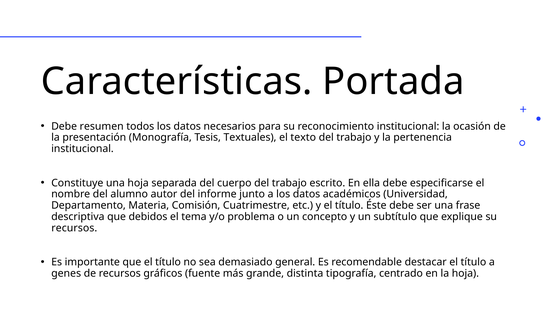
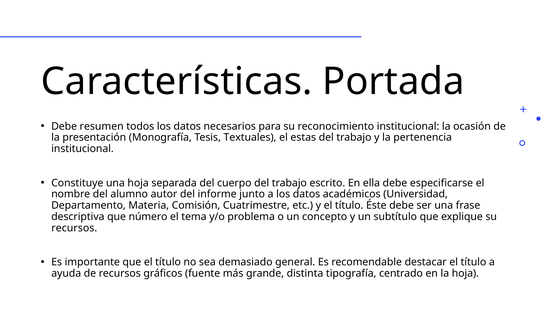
texto: texto -> estas (303, 137)
debidos: debidos -> número (148, 217)
genes: genes -> ayuda (66, 273)
